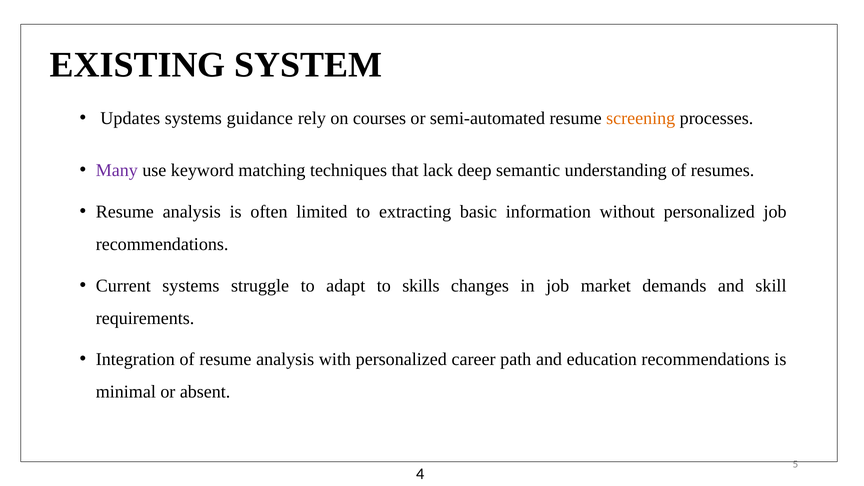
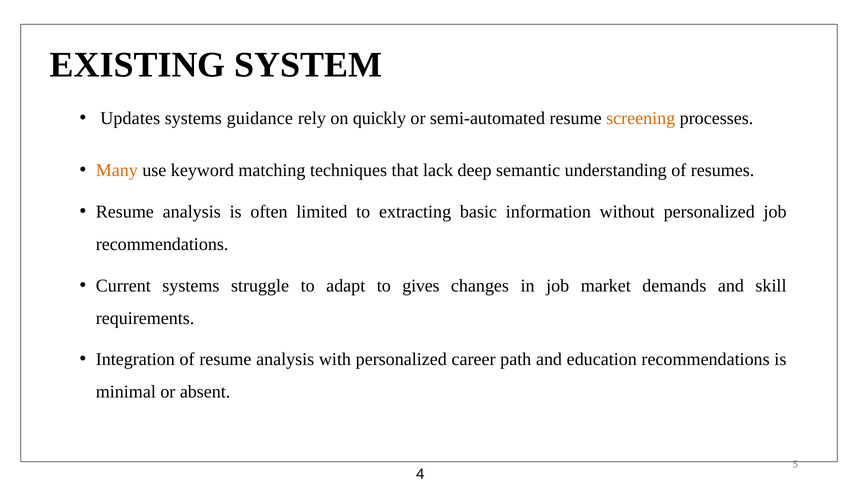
courses: courses -> quickly (380, 118)
Many colour: purple -> orange (117, 170)
skills: skills -> gives (421, 286)
